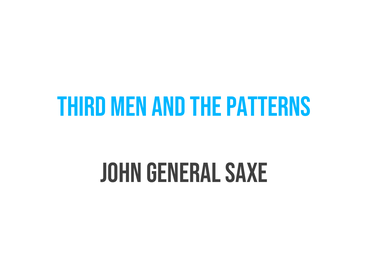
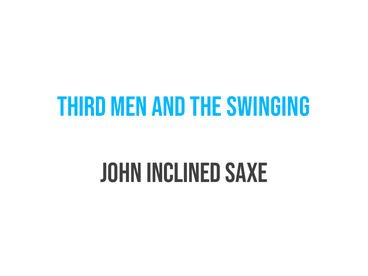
patterns: patterns -> swinging (268, 107)
General: General -> Inclined (184, 173)
